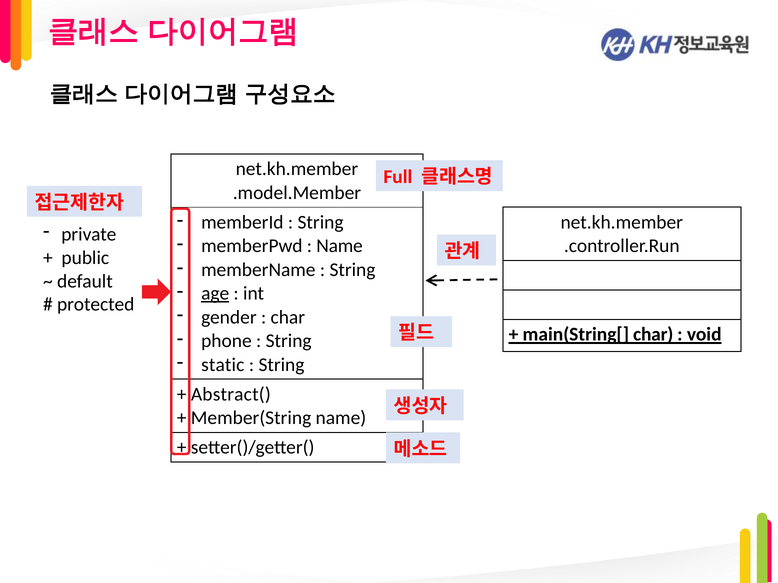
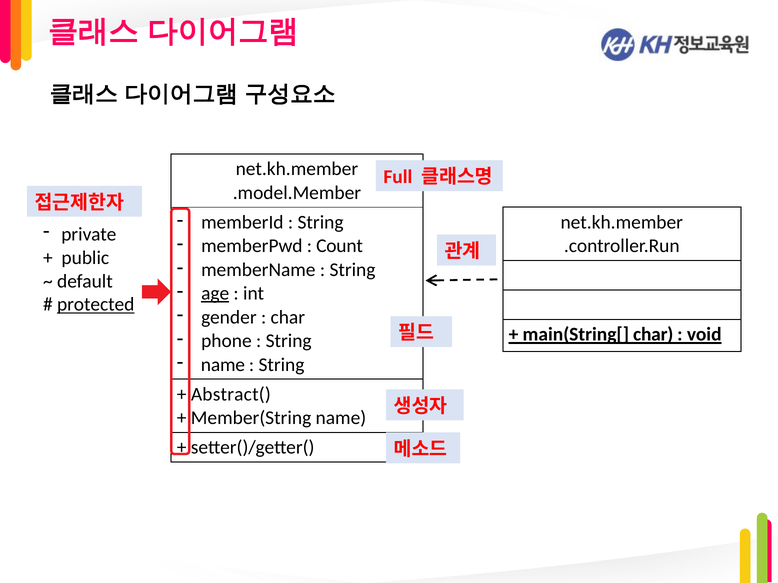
Name: Name -> Count (340, 246)
protected underline: none -> present (96, 305)
static: static -> name (223, 365)
